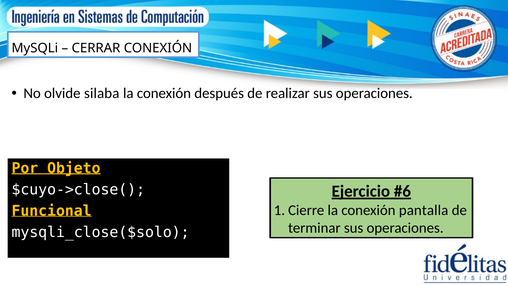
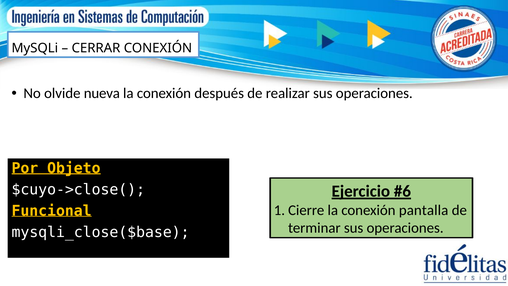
silaba: silaba -> nueva (102, 93)
mysqli_close($solo: mysqli_close($solo -> mysqli_close($base (101, 232)
